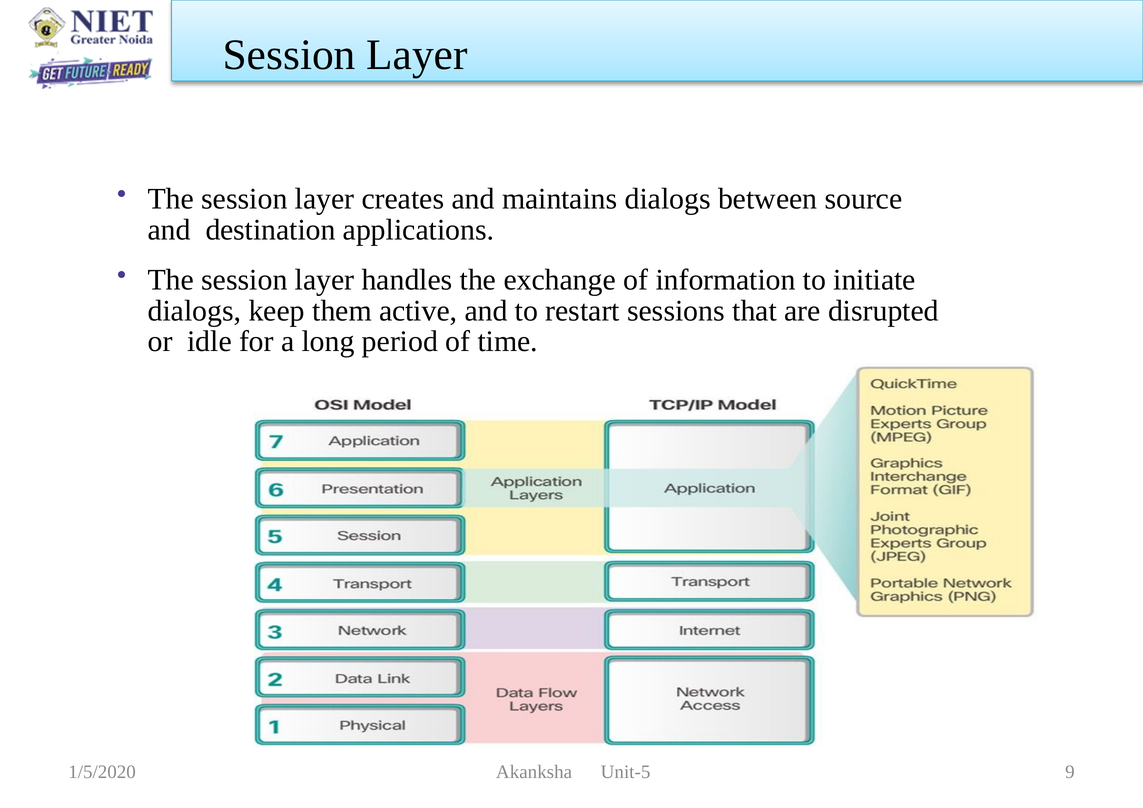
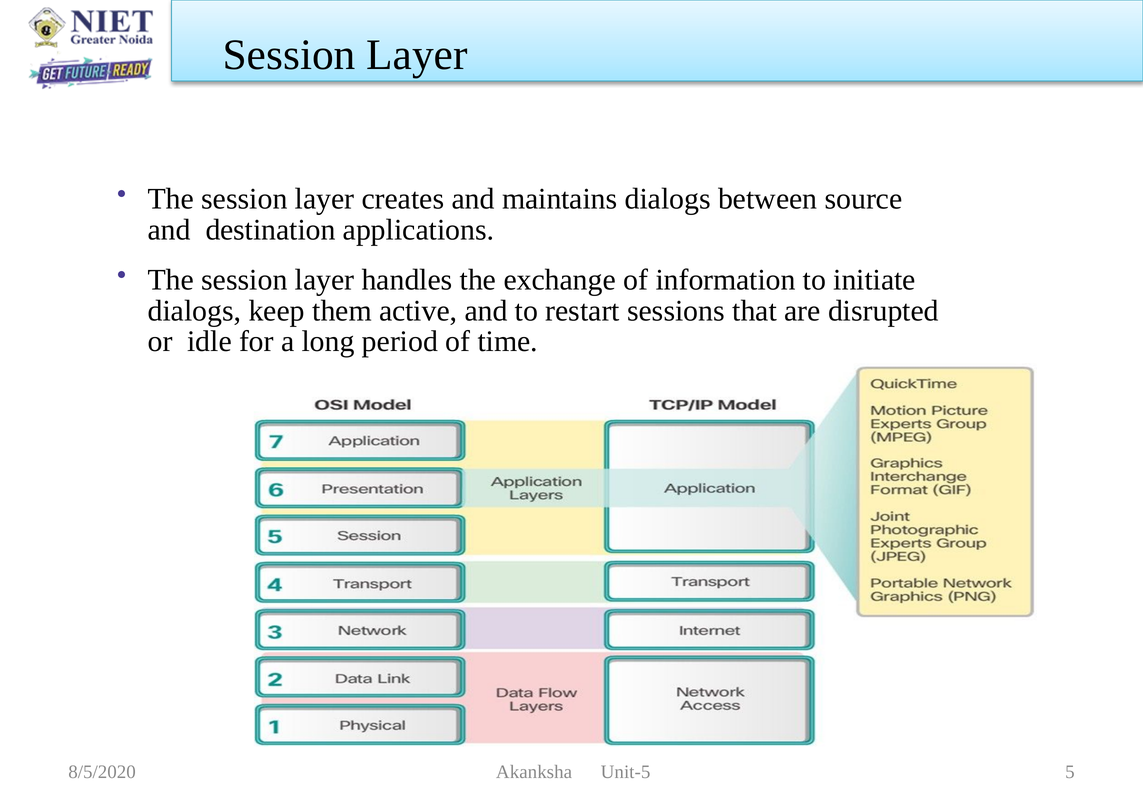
1/5/2020: 1/5/2020 -> 8/5/2020 (102, 771)
9: 9 -> 5 (1070, 771)
